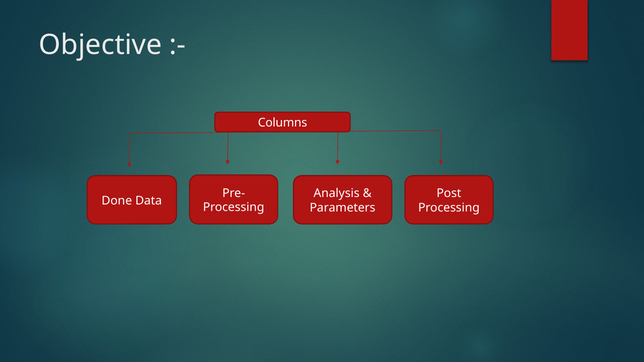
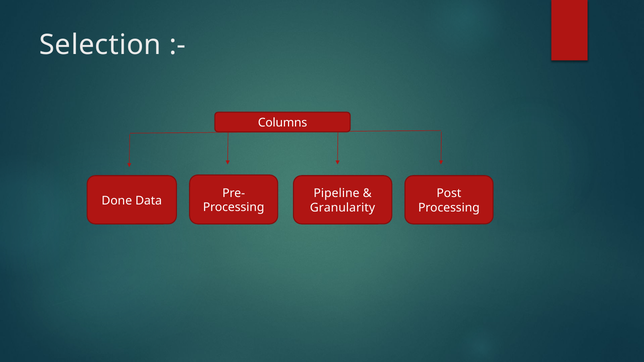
Objective: Objective -> Selection (100, 45)
Analysis: Analysis -> Pipeline (337, 193)
Parameters: Parameters -> Granularity (343, 208)
